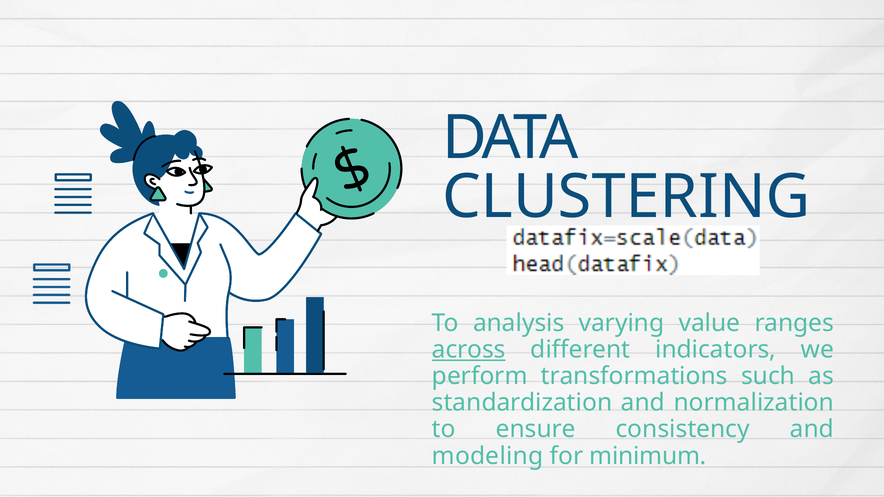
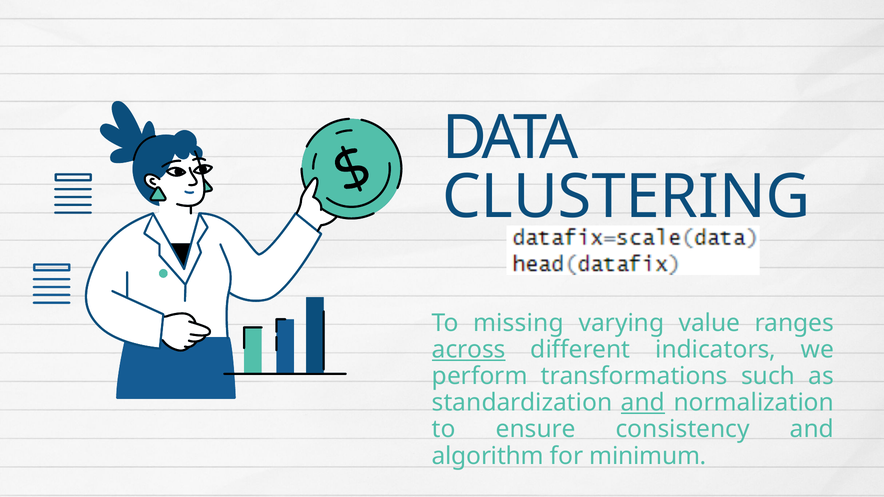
analysis: analysis -> missing (519, 323)
and underline: none -> present (643, 403)
modeling: modeling -> algorithm (488, 456)
